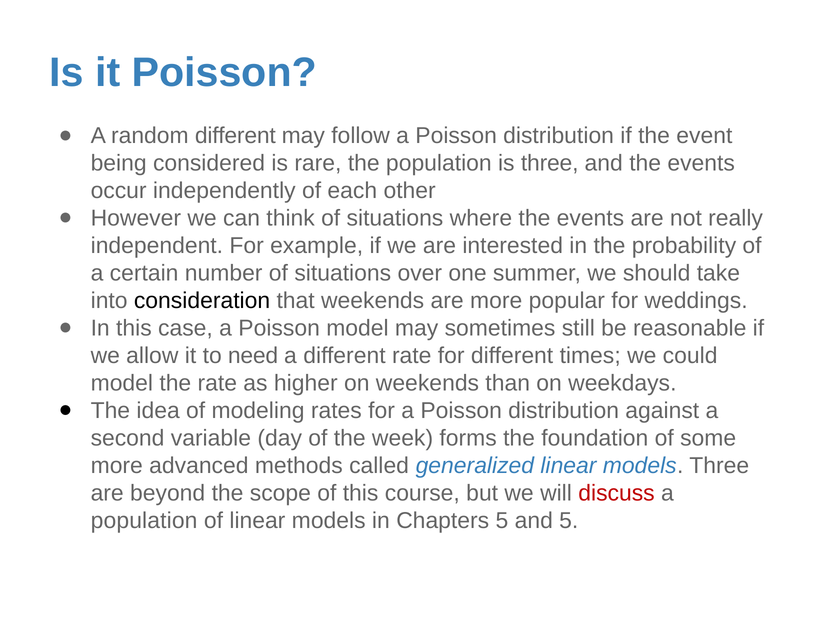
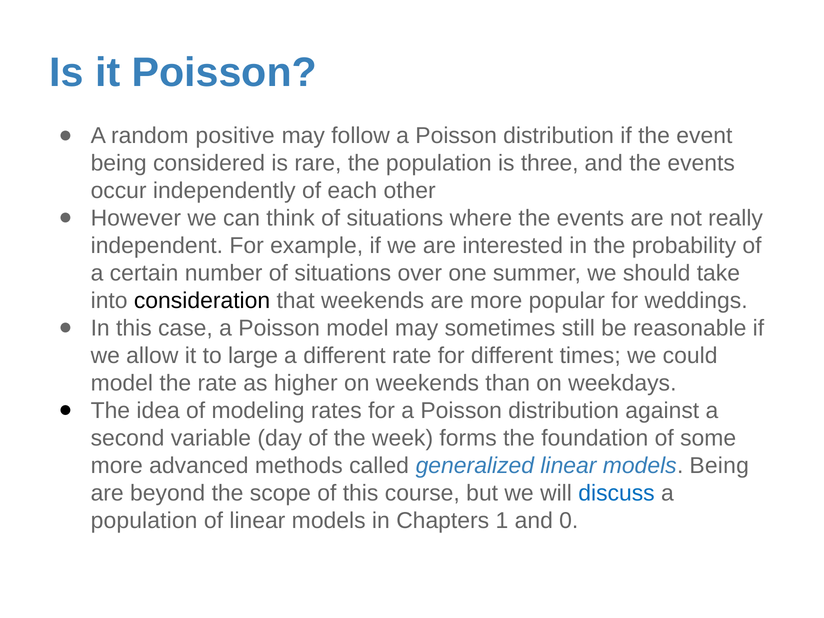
random different: different -> positive (235, 136)
need: need -> large (253, 356)
models Three: Three -> Being (719, 465)
discuss colour: red -> blue (617, 493)
Chapters 5: 5 -> 1 (502, 520)
and 5: 5 -> 0 (569, 520)
